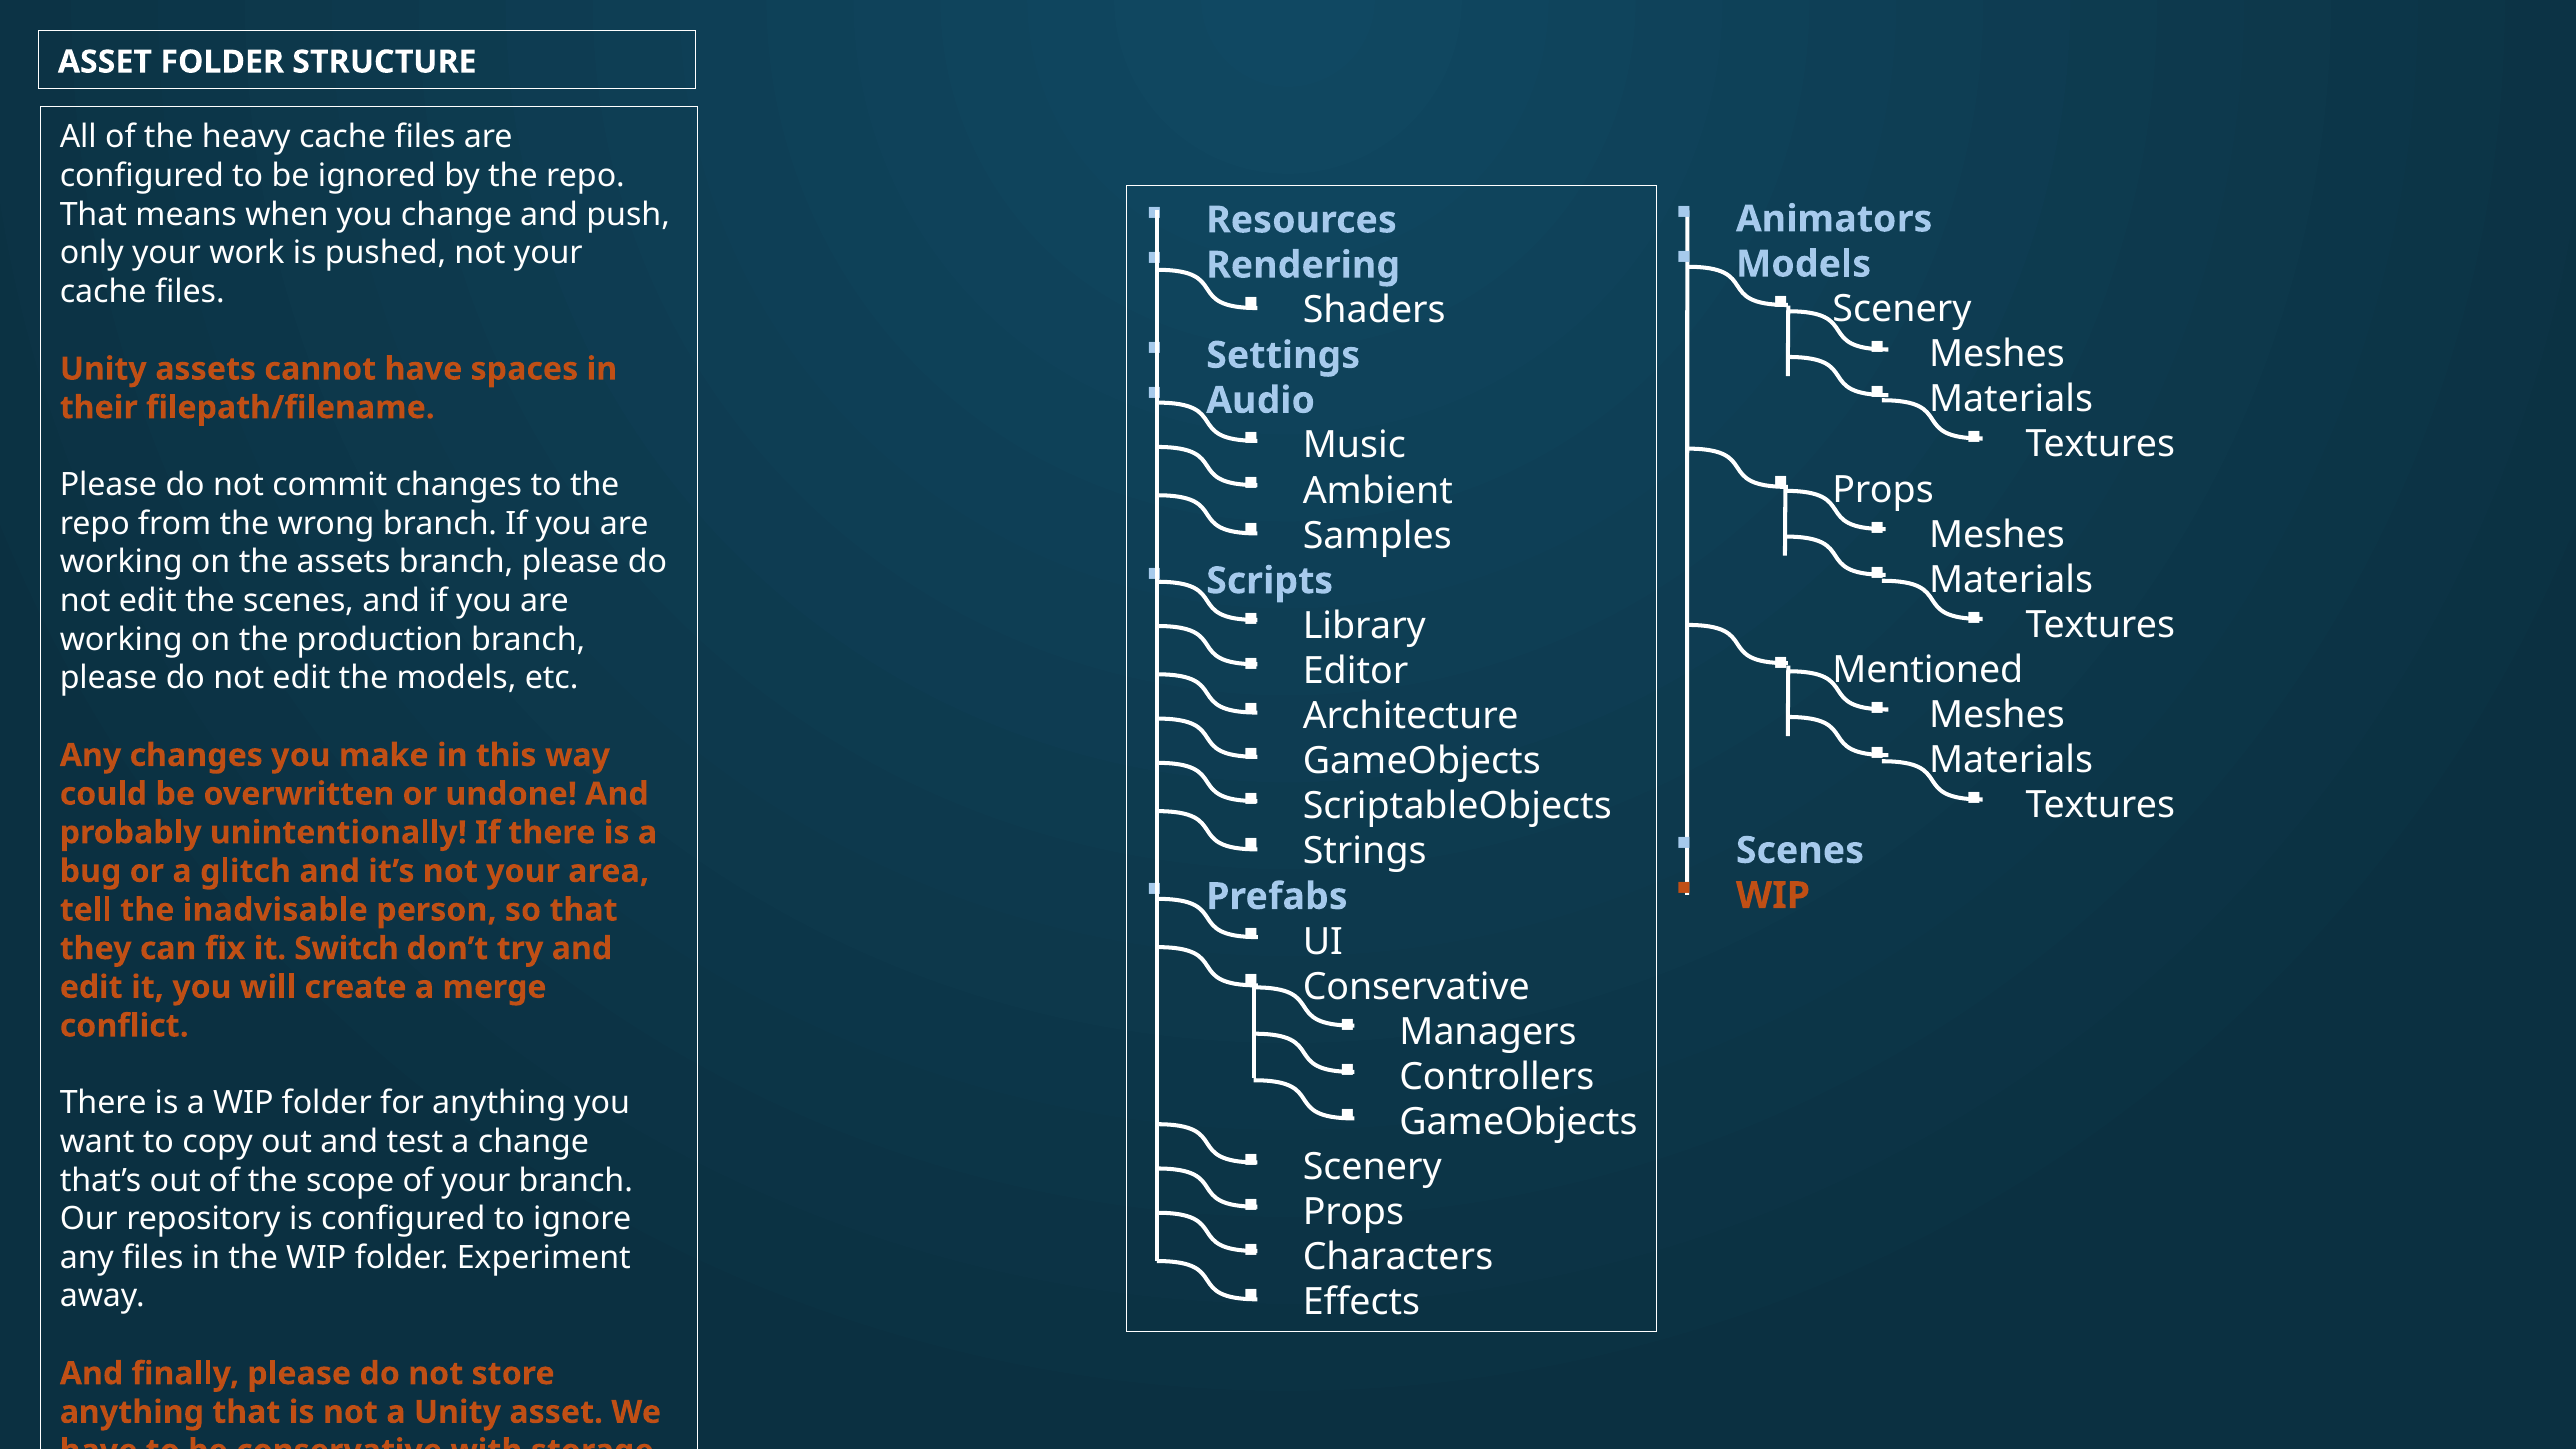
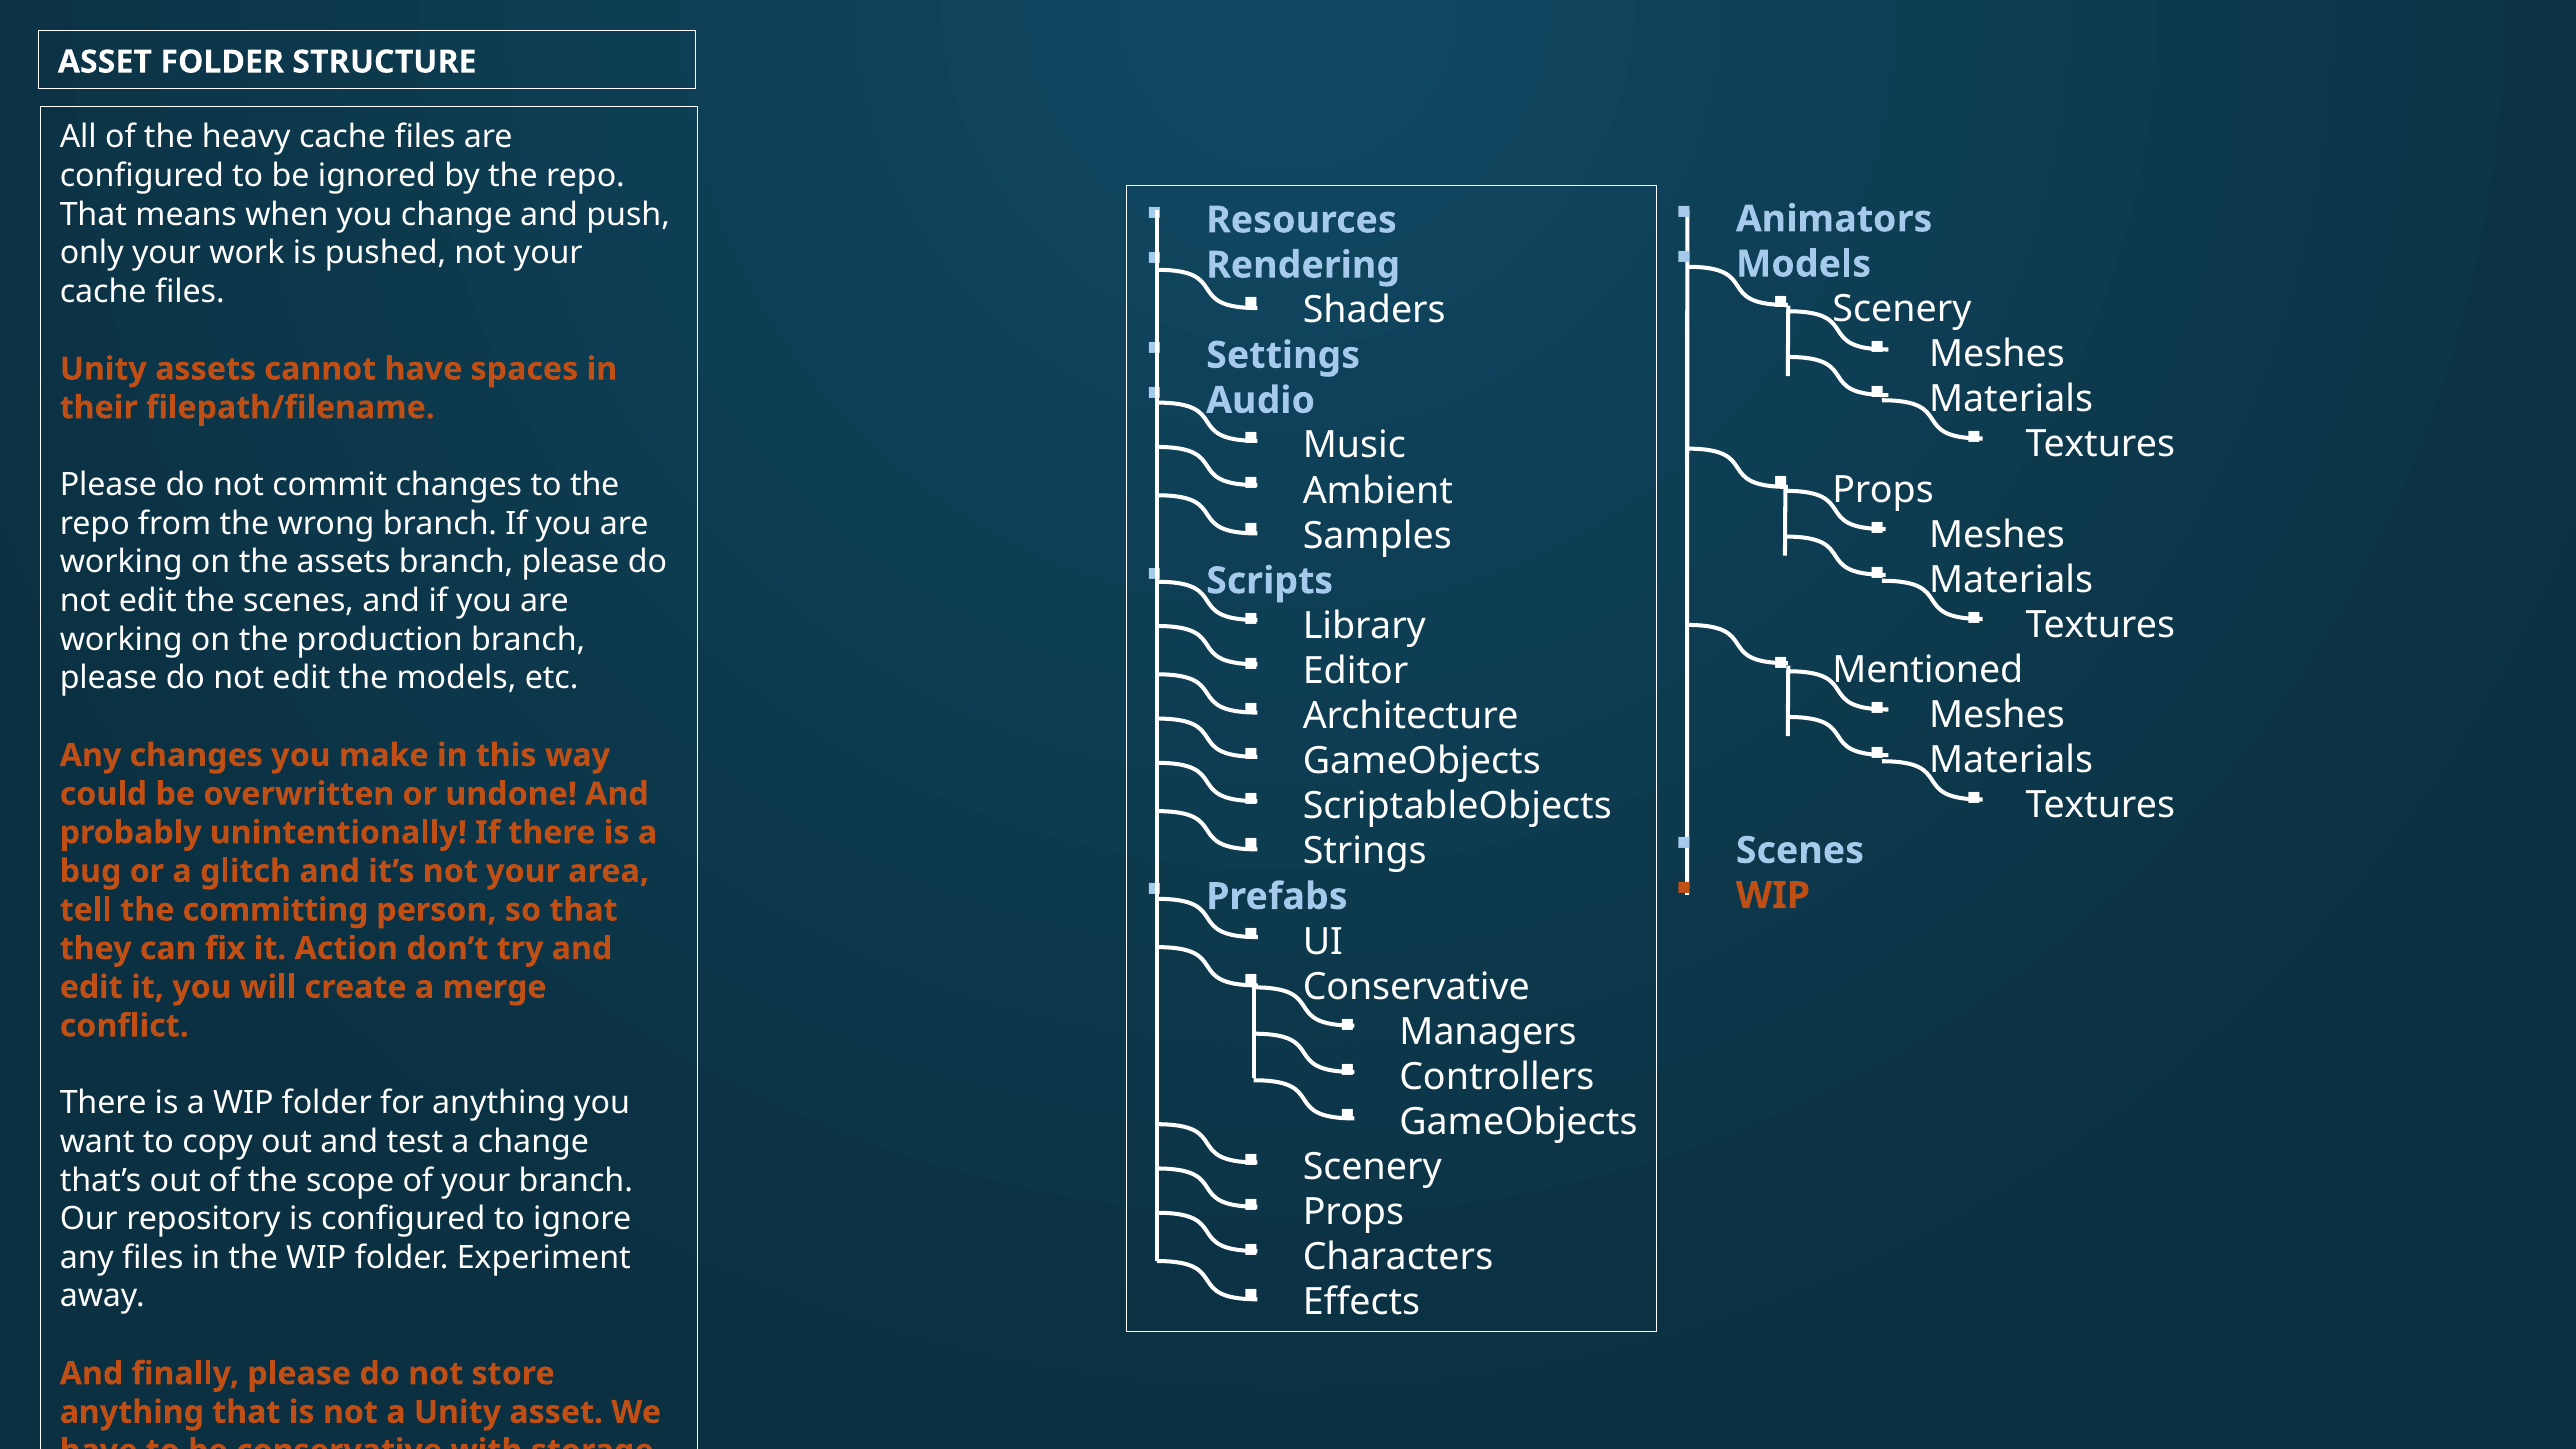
inadvisable: inadvisable -> committing (275, 910)
Switch: Switch -> Action (346, 949)
